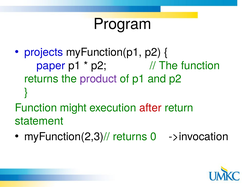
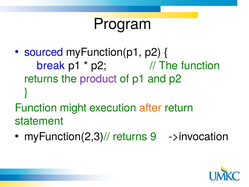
projects: projects -> sourced (44, 52)
paper: paper -> break (51, 66)
after colour: red -> orange (150, 108)
0: 0 -> 9 (153, 136)
